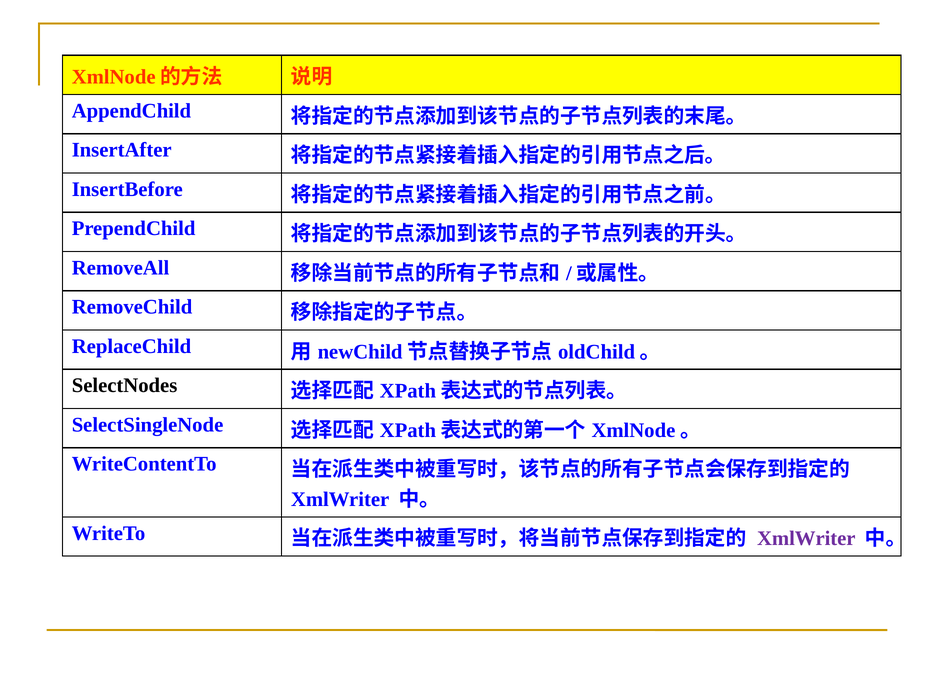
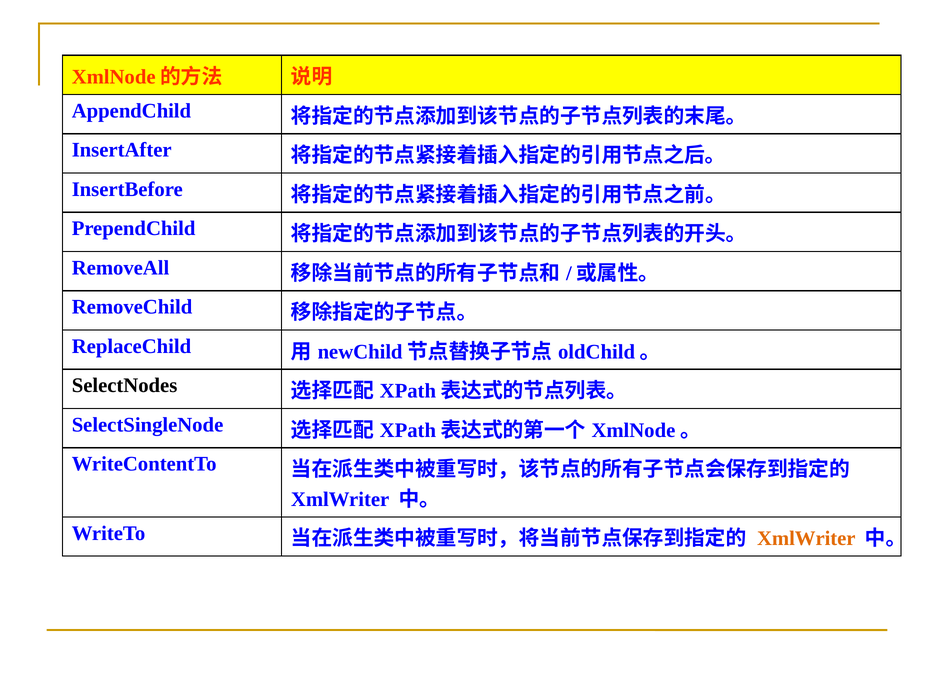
XmlWriter colour: purple -> orange (806, 539)
